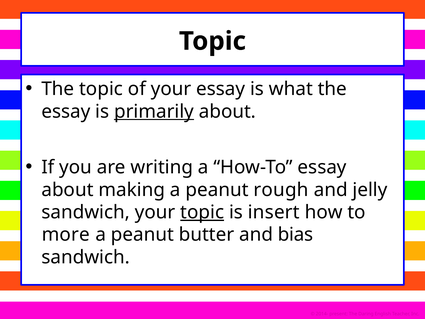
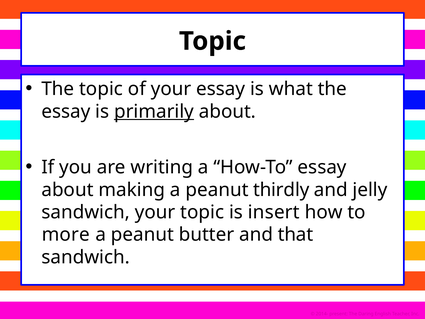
rough: rough -> thirdly (281, 190)
topic underline: present -> none (202, 212)
bias: bias -> that (296, 235)
